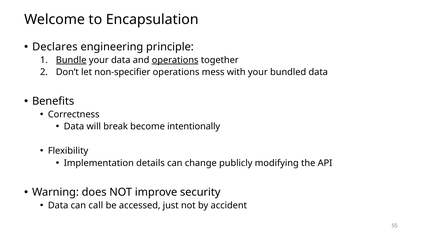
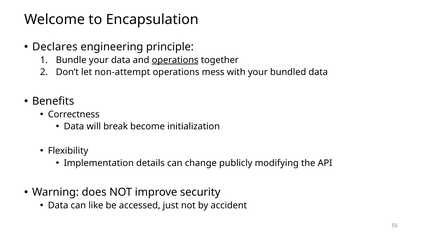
Bundle underline: present -> none (71, 60)
non-specifier: non-specifier -> non-attempt (122, 72)
intentionally: intentionally -> initialization (194, 127)
call: call -> like (96, 206)
